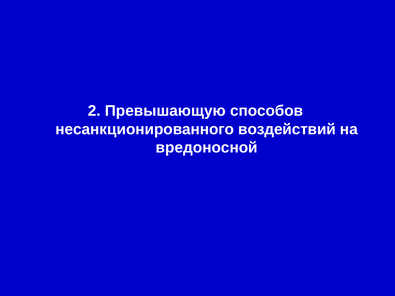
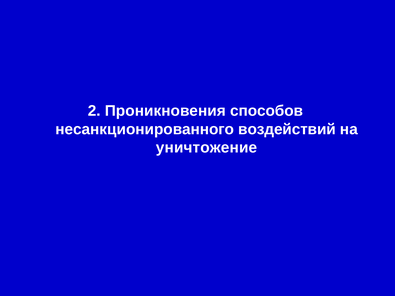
Превышающую: Превышающую -> Проникновения (165, 111)
вредоносной: вредоносной -> уничтожение (207, 148)
